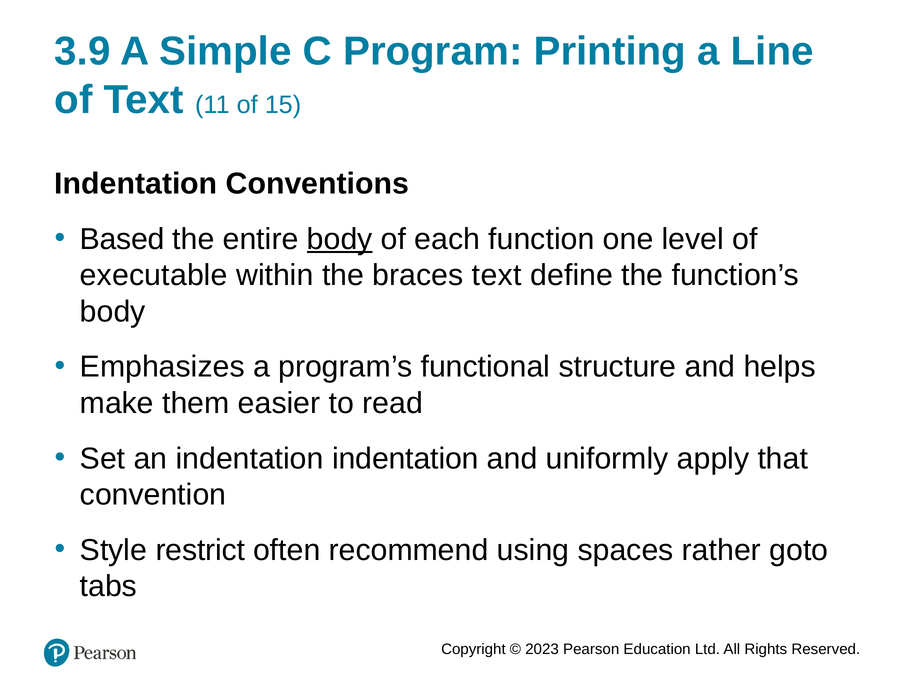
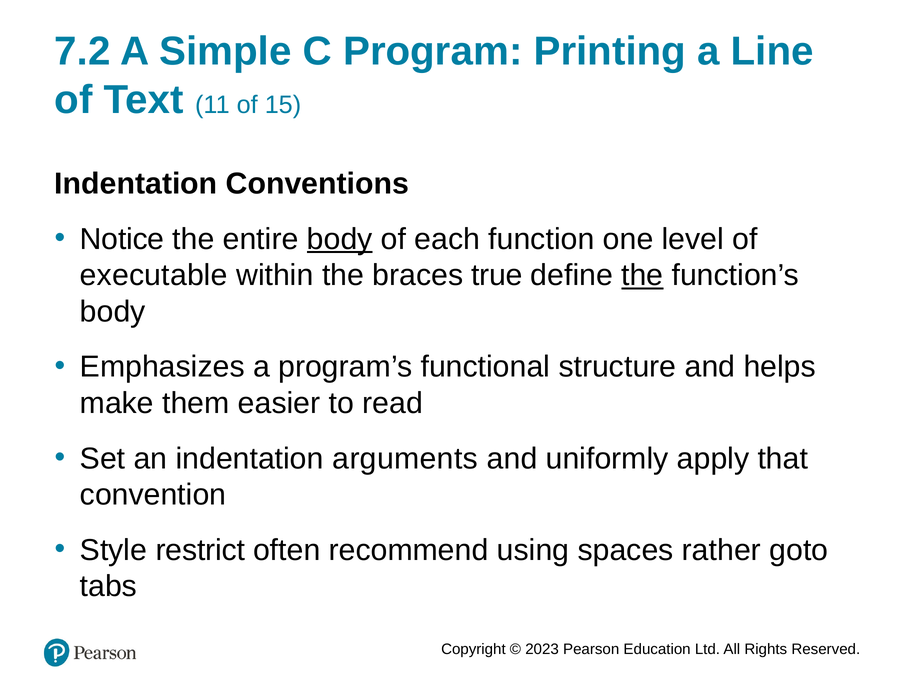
3.9: 3.9 -> 7.2 (82, 51)
Based: Based -> Notice (122, 239)
braces text: text -> true (497, 275)
the underline: none -> present (642, 275)
indentation indentation: indentation -> arguments (405, 459)
